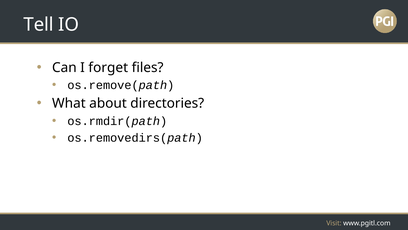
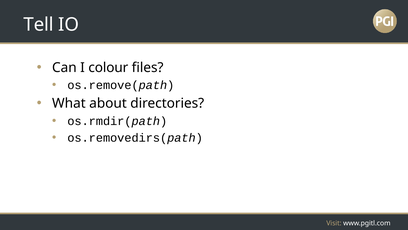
forget: forget -> colour (108, 68)
